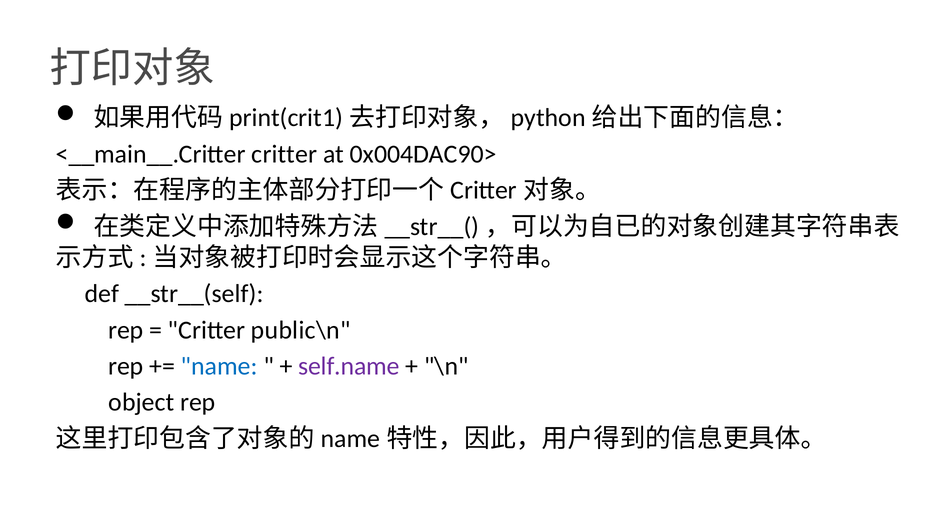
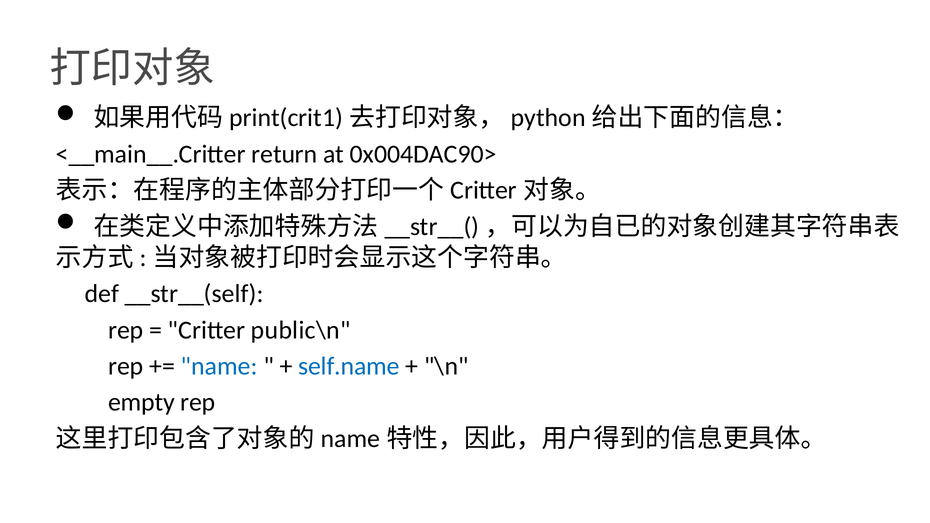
<__main__.Critter critter: critter -> return (284, 154)
self.name colour: purple -> blue (349, 366)
object: object -> empty (142, 402)
